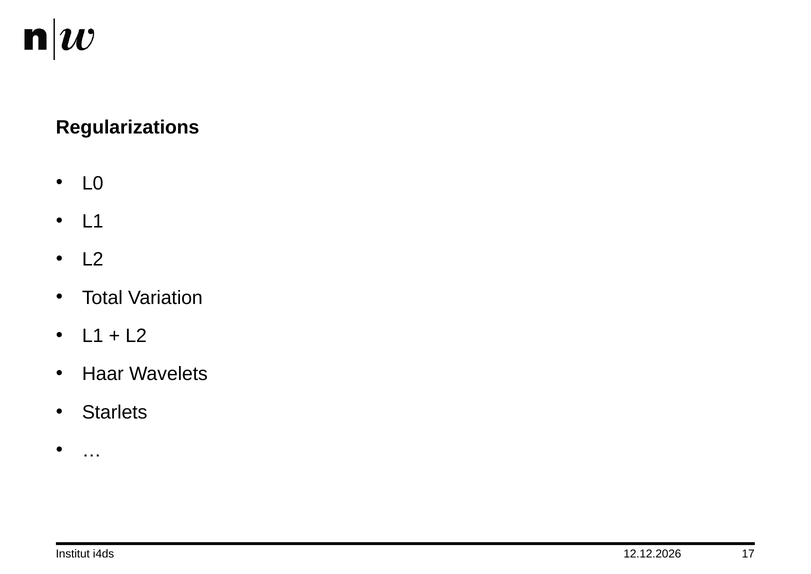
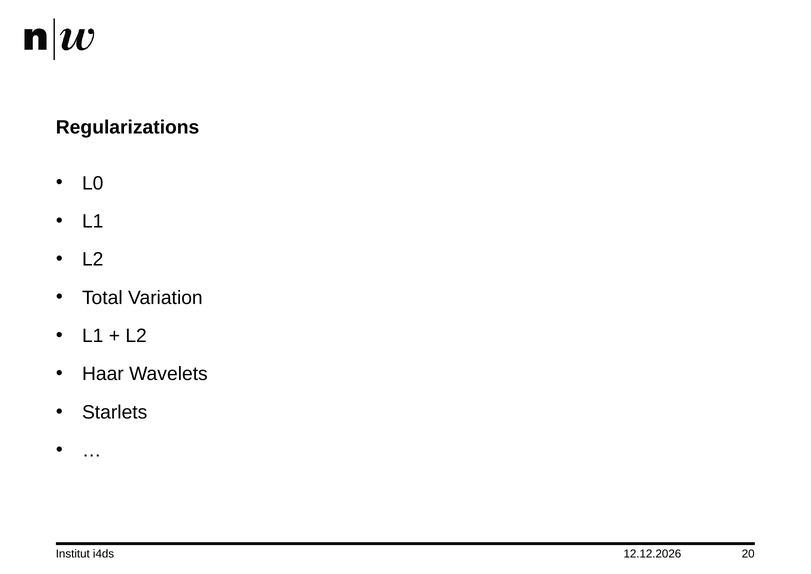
17: 17 -> 20 (748, 553)
